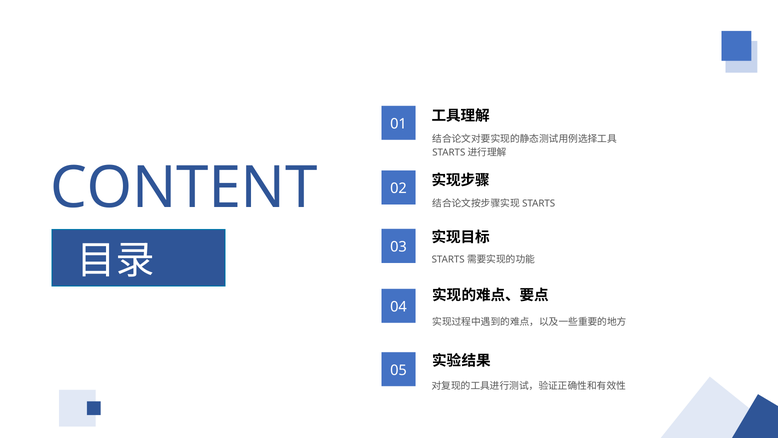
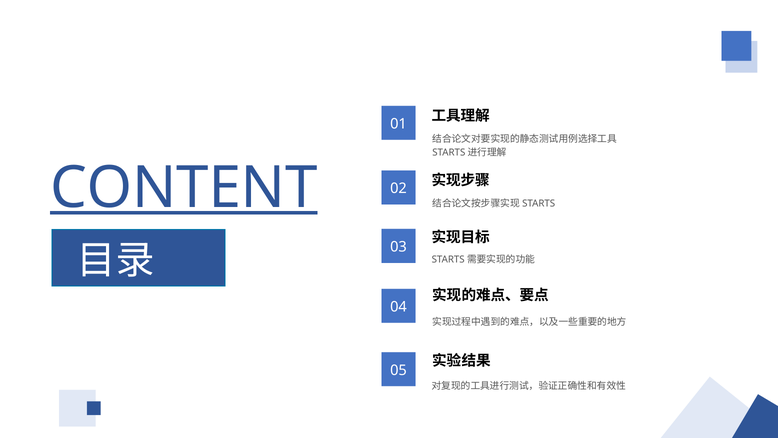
CONTENT underline: none -> present (184, 188)
